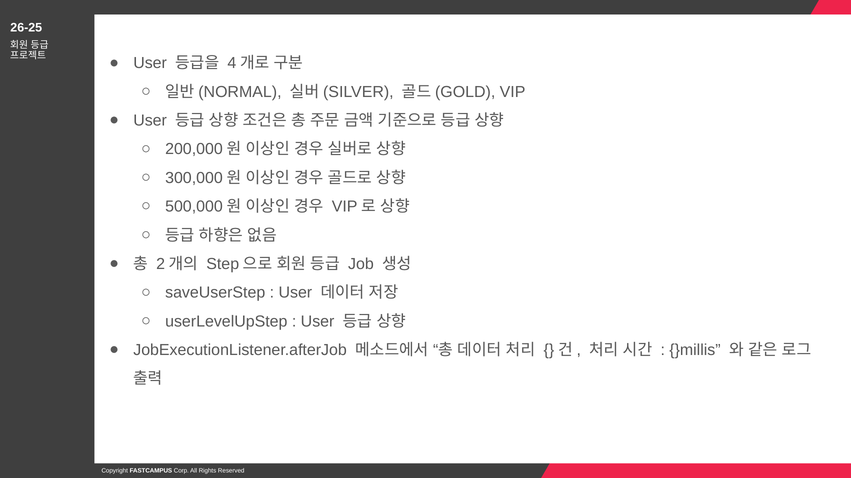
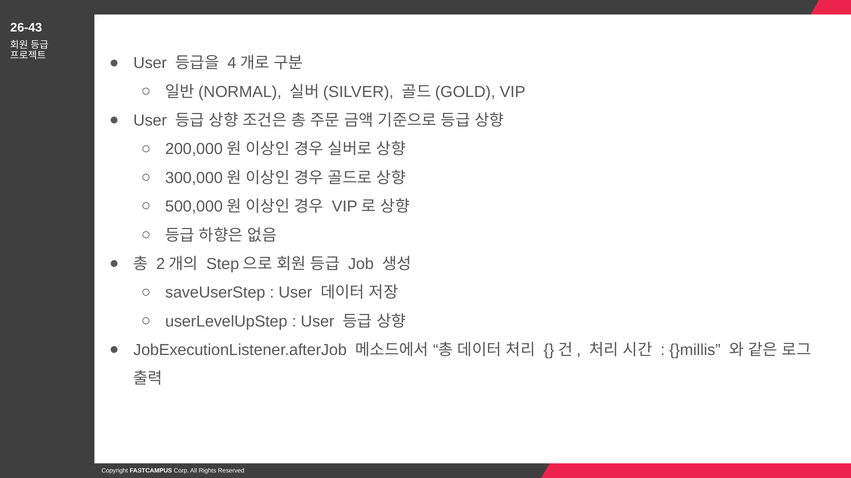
26-25: 26-25 -> 26-43 (26, 28)
